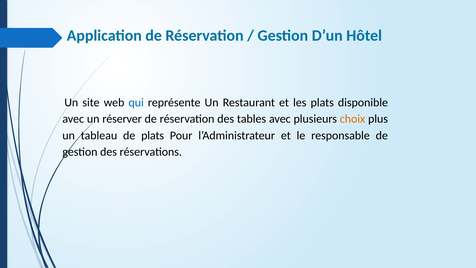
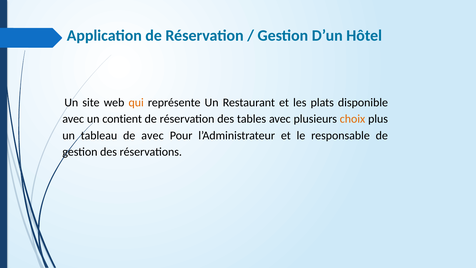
qui colour: blue -> orange (136, 103)
réserver: réserver -> contient (122, 119)
de plats: plats -> avec (153, 135)
